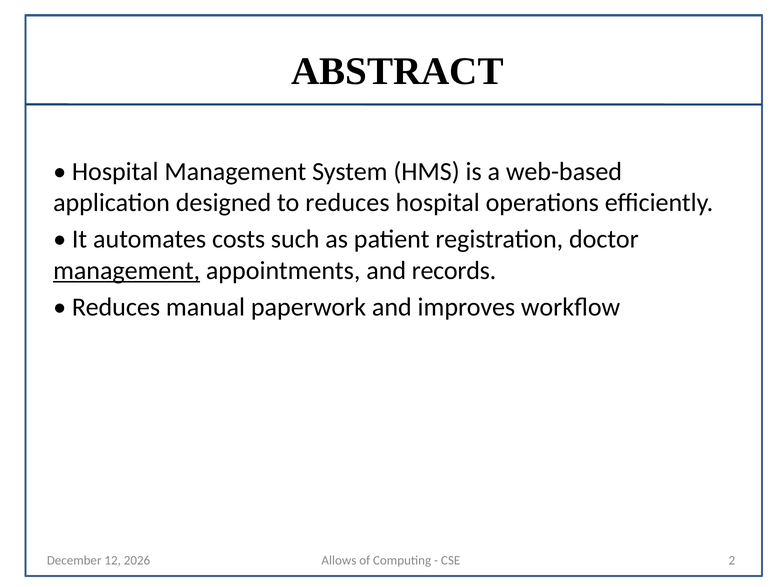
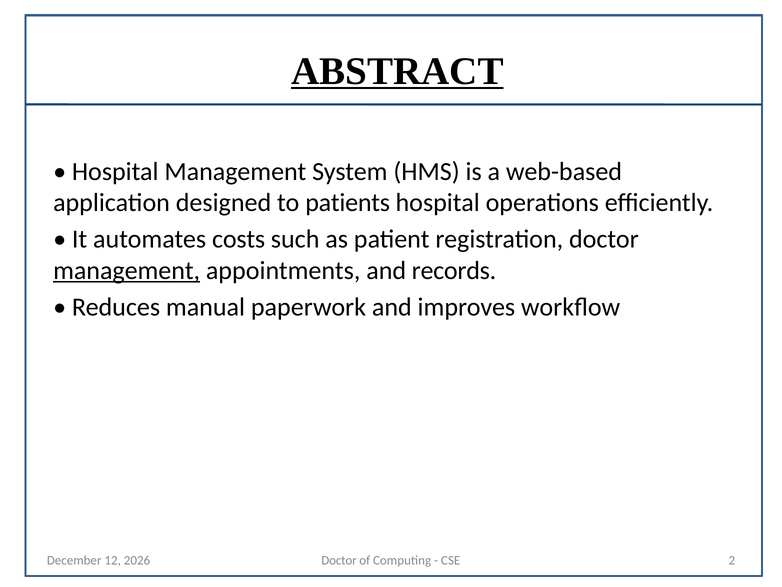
ABSTRACT underline: none -> present (397, 71)
to reduces: reduces -> patients (348, 203)
Allows: Allows -> Doctor (339, 560)
